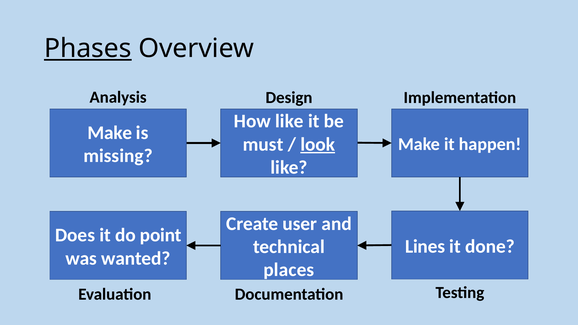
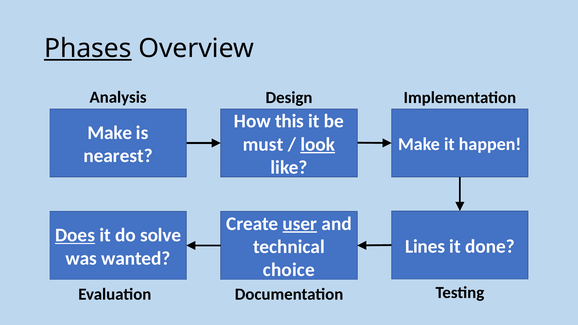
How like: like -> this (290, 121)
missing: missing -> nearest (118, 156)
user underline: none -> present (300, 224)
Does underline: none -> present (75, 235)
point: point -> solve (161, 235)
places: places -> choice (289, 270)
